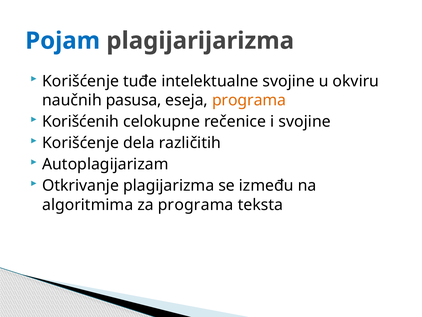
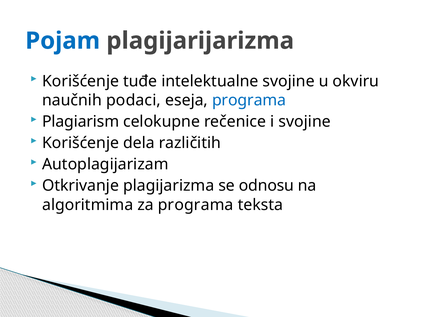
pasusa: pasusa -> podaci (133, 100)
programa colour: orange -> blue (249, 100)
Korišćenih: Korišćenih -> Plagiarism (81, 121)
između: između -> odnosu (266, 185)
